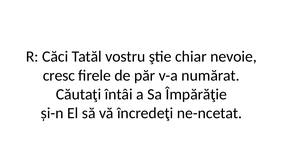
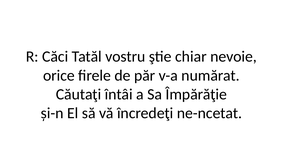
cresc: cresc -> orice (59, 76)
